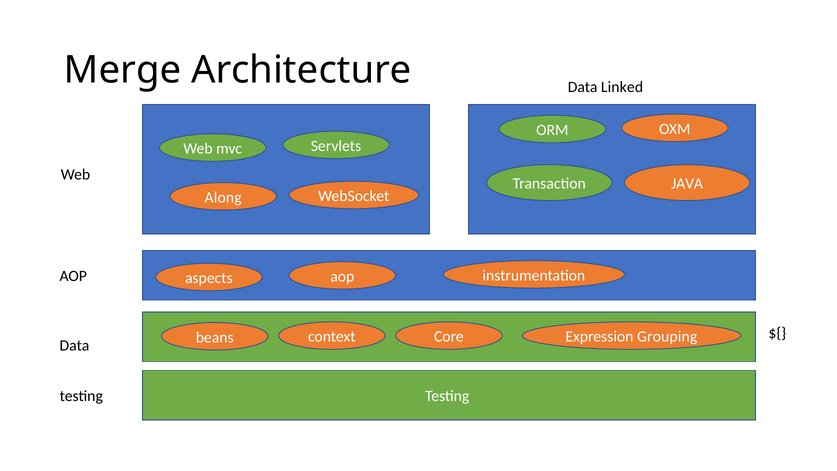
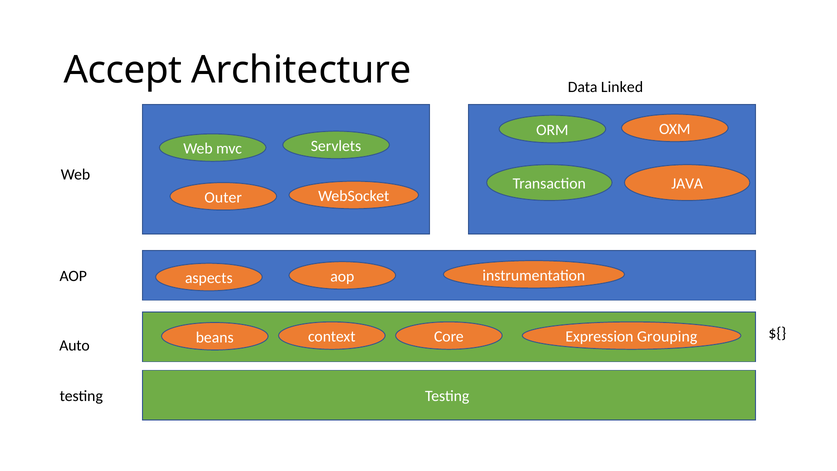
Merge: Merge -> Accept (123, 70)
Along: Along -> Outer (223, 197)
Data: Data -> Auto (75, 345)
